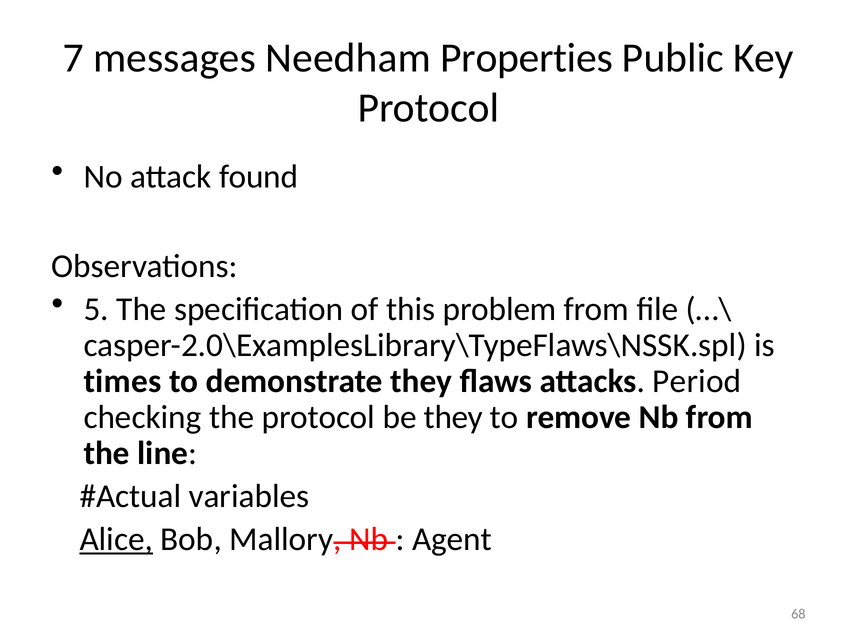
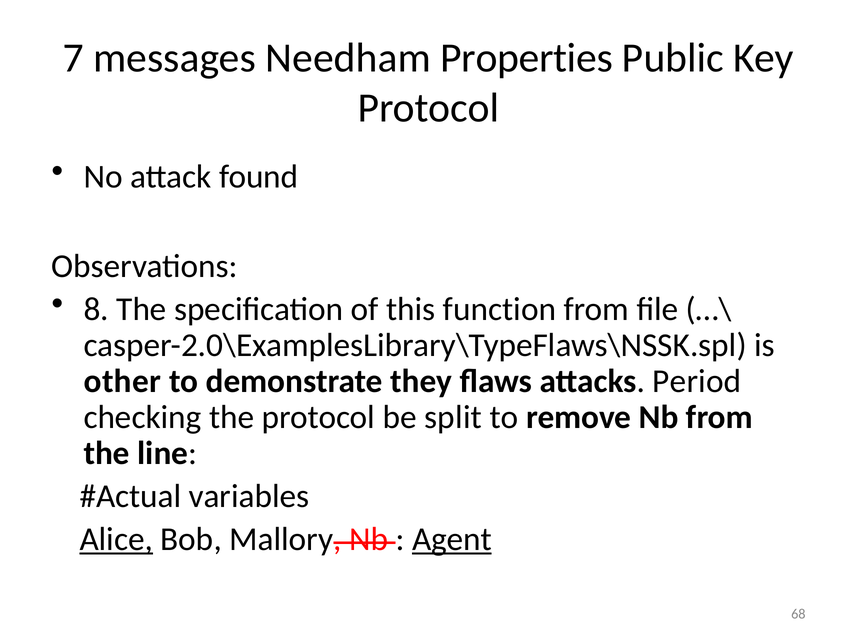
5: 5 -> 8 (96, 309)
problem: problem -> function (500, 309)
times: times -> other (122, 381)
be they: they -> split (453, 417)
Agent underline: none -> present (452, 539)
